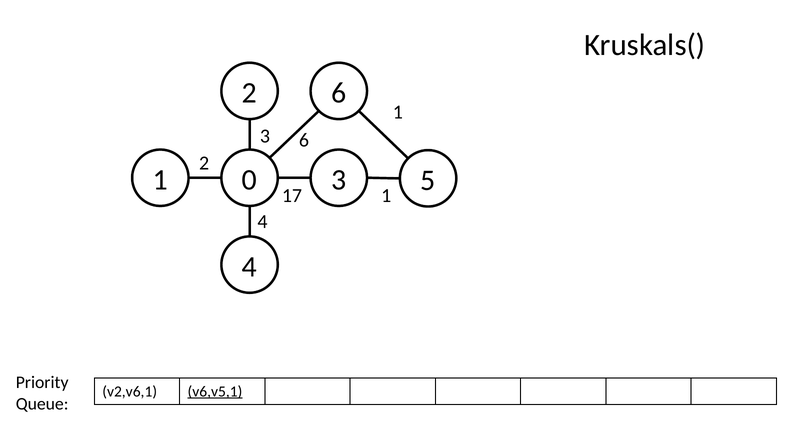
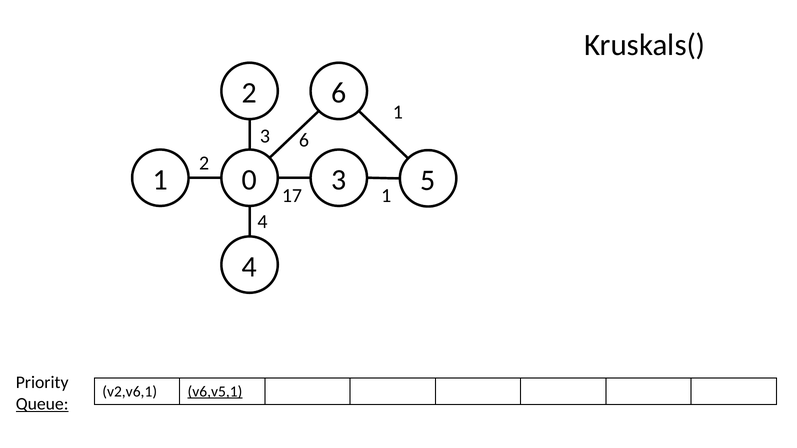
Queue underline: none -> present (42, 404)
